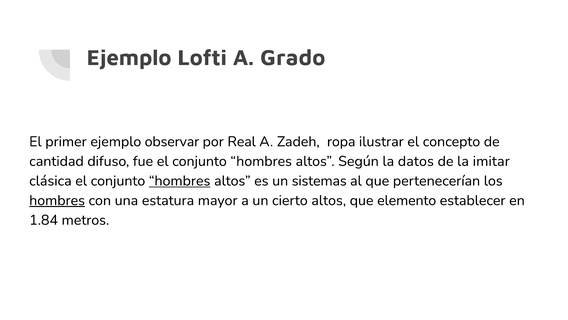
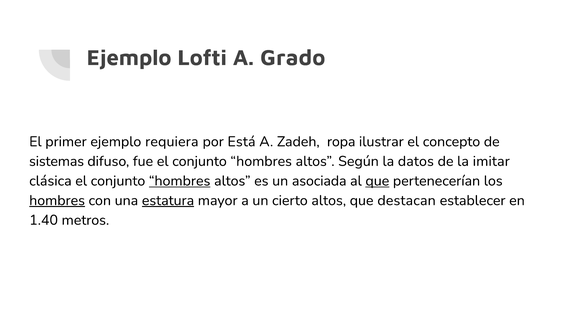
observar: observar -> requiera (172, 141)
Real: Real -> Está (241, 141)
cantidad: cantidad -> sistemas (57, 161)
sistemas: sistemas -> asociada (319, 181)
que underline: none -> present (377, 181)
estatura underline: none -> present (168, 200)
elemento: elemento -> destacan (407, 200)
1.84: 1.84 -> 1.40 (44, 220)
